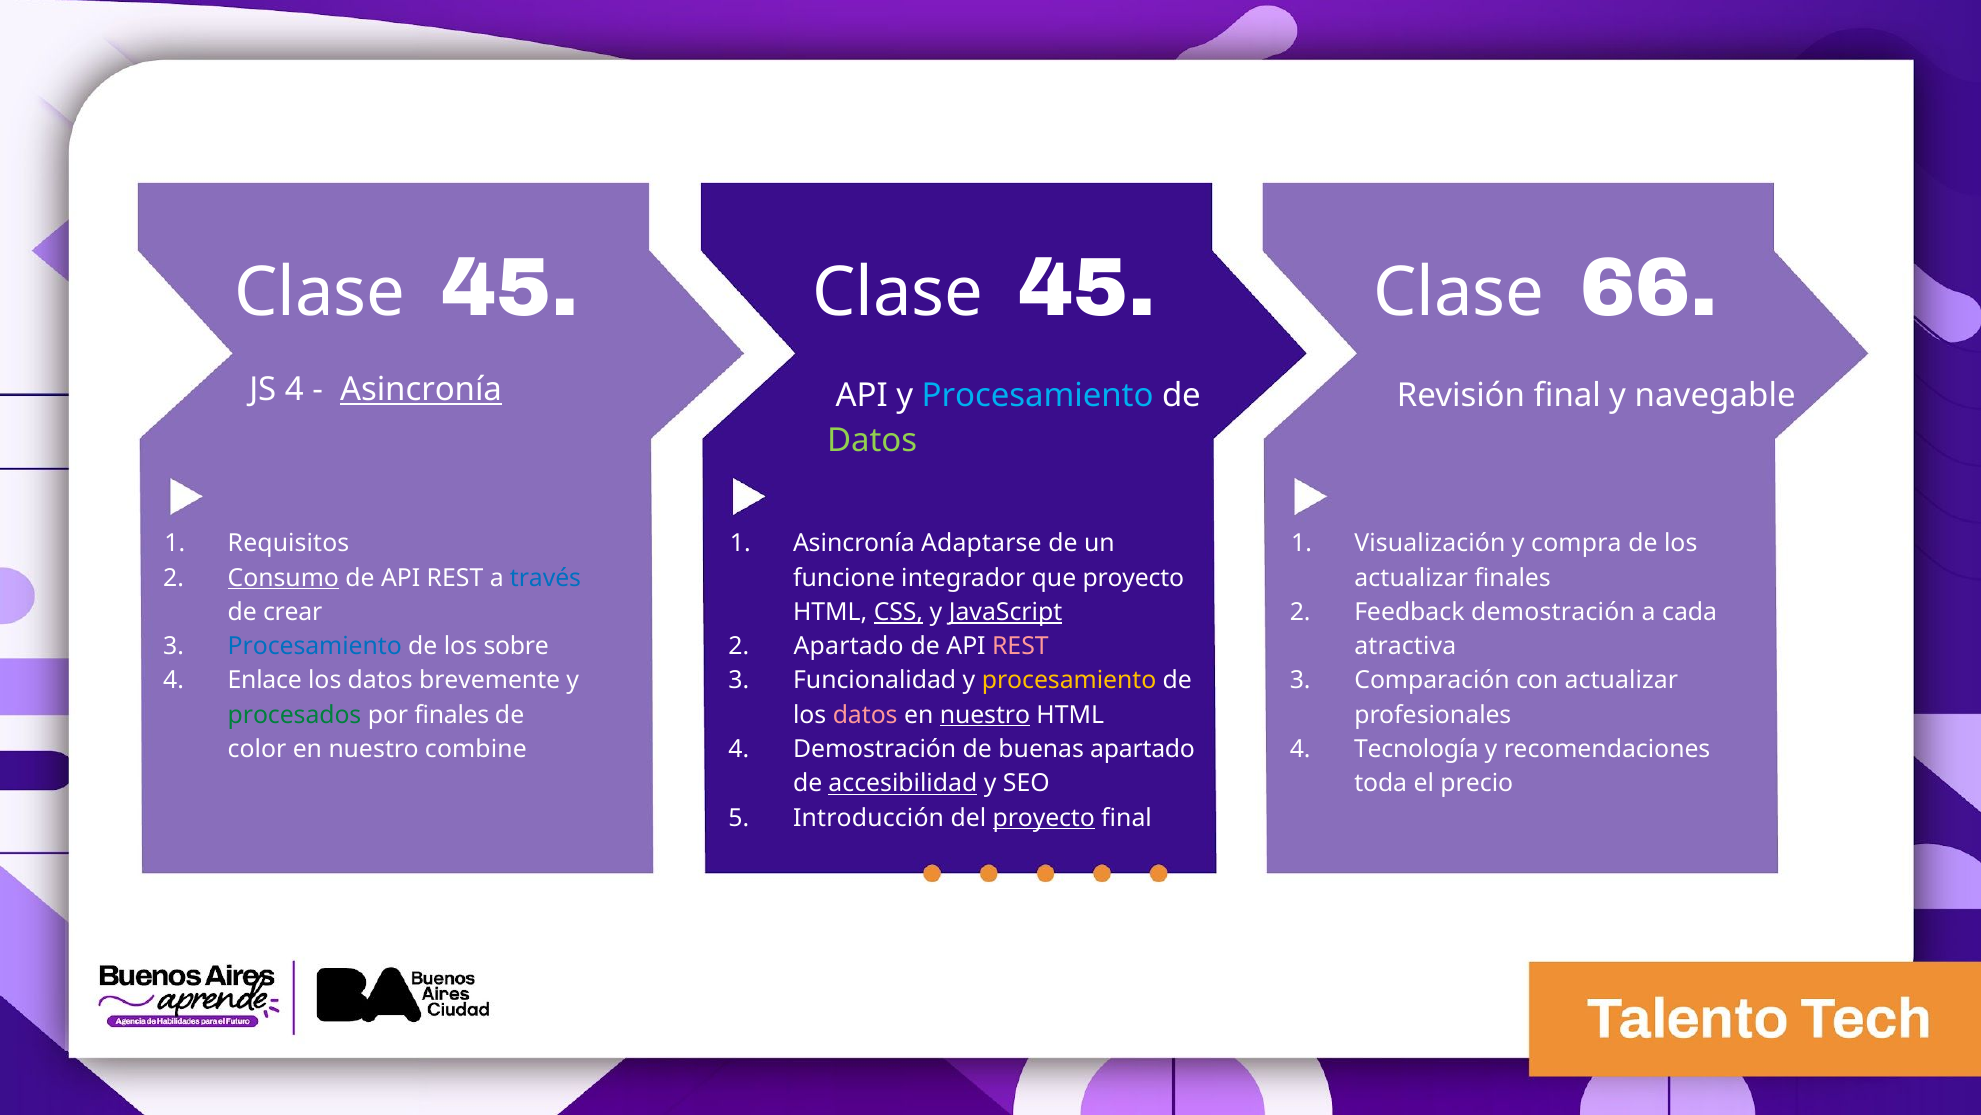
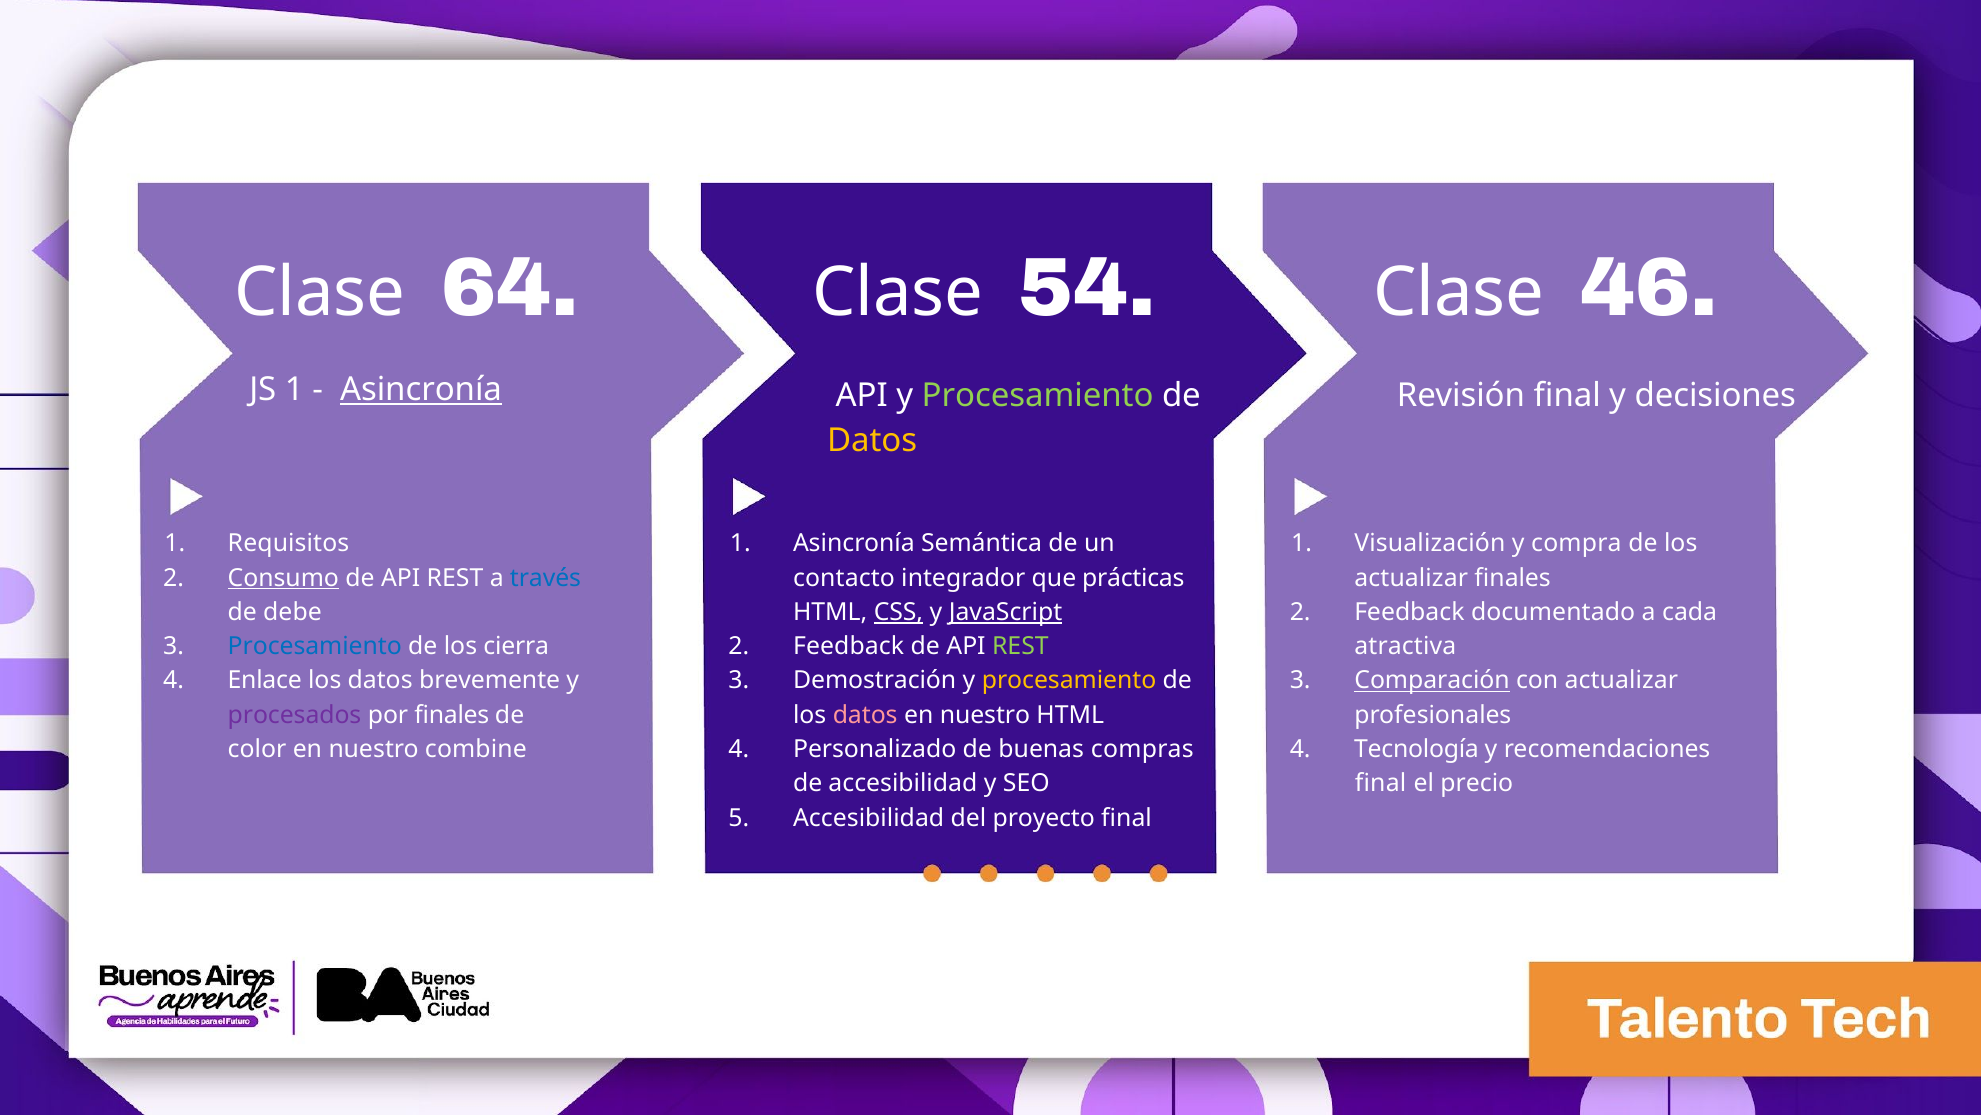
45: 45 -> 64 (510, 288)
45: 45 -> 54 (1088, 288)
66: 66 -> 46 (1649, 288)
JS 4: 4 -> 1 (294, 389)
Procesamiento colour: light blue -> light green (1038, 395)
navegable: navegable -> decisiones (1715, 395)
Datos colour: light green -> yellow (872, 441)
Adaptarse: Adaptarse -> Semántica (981, 543)
funcione: funcione -> contacto (844, 578)
que proyecto: proyecto -> prácticas (1133, 578)
crear: crear -> debe (293, 612)
Feedback demostración: demostración -> documentado (1553, 612)
sobre: sobre -> cierra (516, 646)
Apartado: Apartado -> Feedback (849, 646)
REST colour: pink -> light green (1020, 646)
Funcionalidad: Funcionalidad -> Demostración (875, 680)
Comparación underline: none -> present (1432, 680)
procesados colour: green -> purple (295, 715)
nuestro underline: present -> none (985, 715)
Demostración: Demostración -> Personalizado (875, 749)
buenas apartado: apartado -> compras (1142, 749)
accesibilidad underline: present -> none (903, 783)
toda: toda -> final (1381, 783)
Introducción: Introducción -> Accesibilidad (869, 817)
proyecto underline: present -> none (1044, 817)
